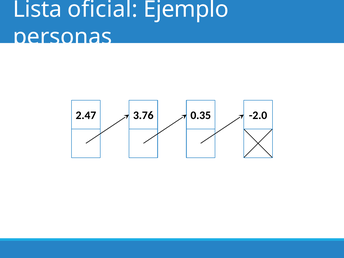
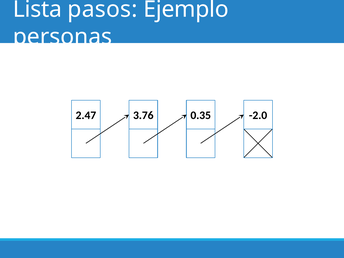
oficial: oficial -> pasos (103, 9)
